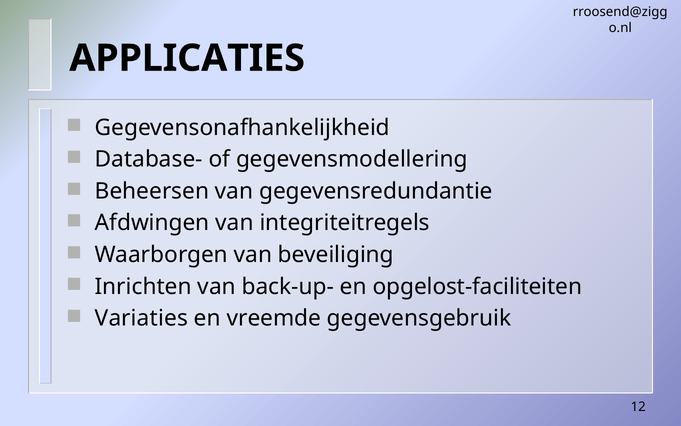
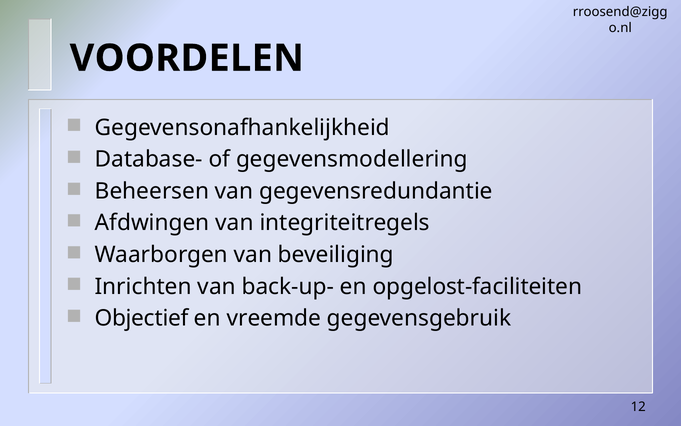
APPLICATIES: APPLICATIES -> VOORDELEN (187, 58)
Variaties: Variaties -> Objectief (142, 318)
